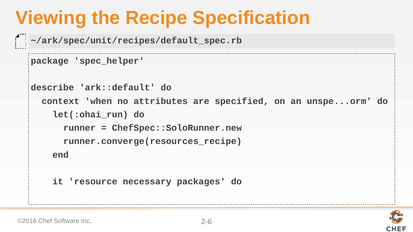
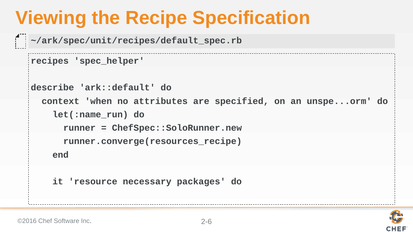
package: package -> recipes (50, 61)
let(:ohai_run: let(:ohai_run -> let(:name_run (90, 115)
